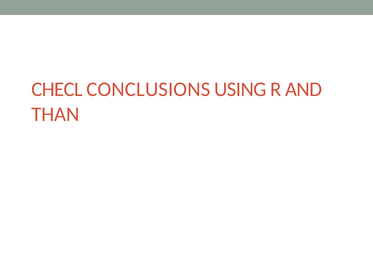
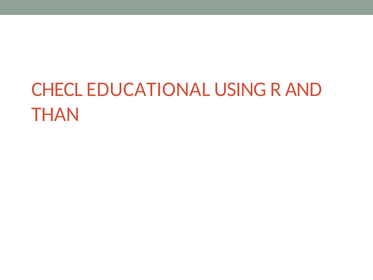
CONCLUSIONS: CONCLUSIONS -> EDUCATIONAL (148, 89)
